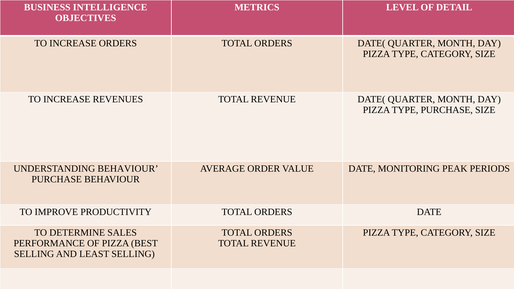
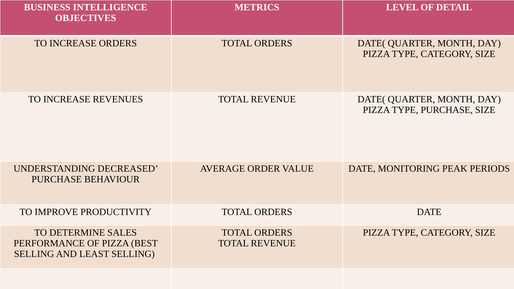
UNDERSTANDING BEHAVIOUR: BEHAVIOUR -> DECREASED (128, 169)
